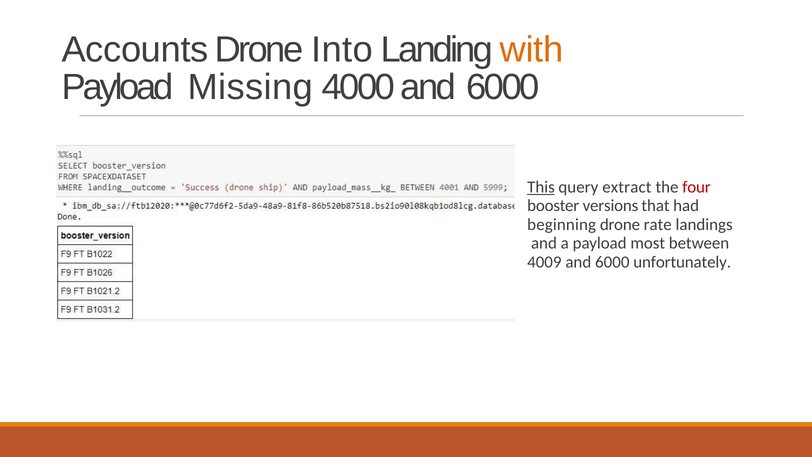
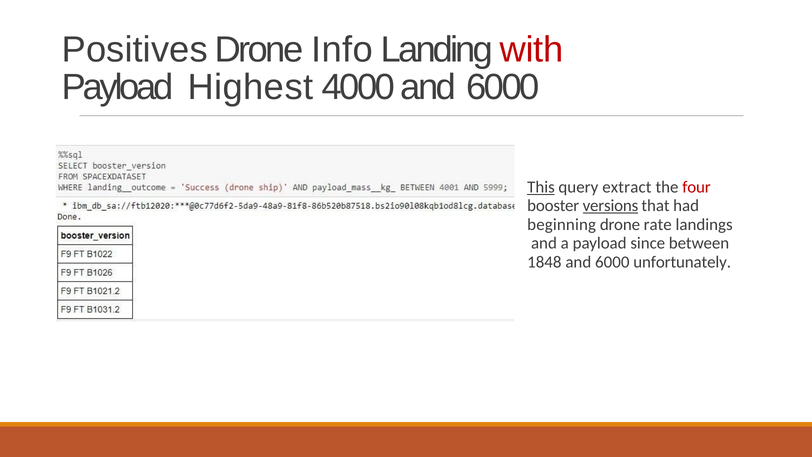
Accounts: Accounts -> Positives (135, 50)
Into: Into -> Info (342, 50)
with colour: orange -> red (532, 50)
Missing: Missing -> Highest (250, 87)
versions underline: none -> present (610, 206)
most: most -> since (648, 243)
4009: 4009 -> 1848 (544, 262)
